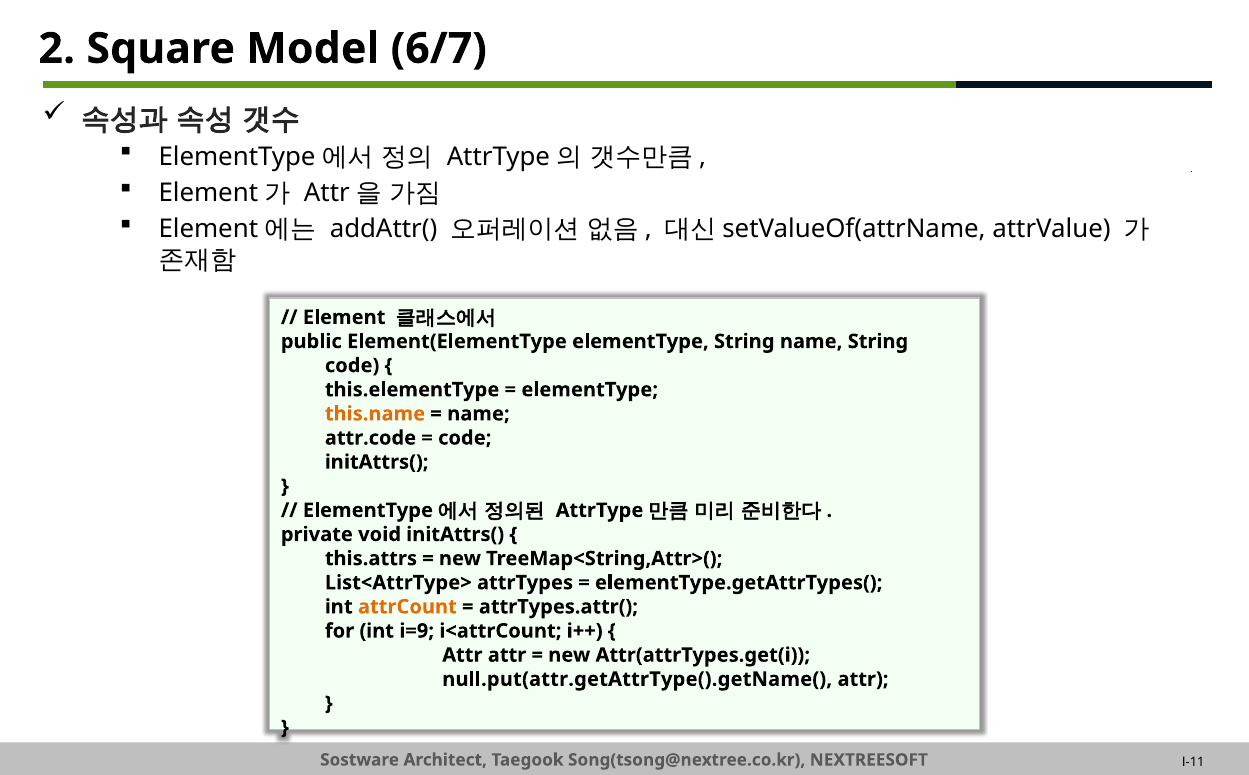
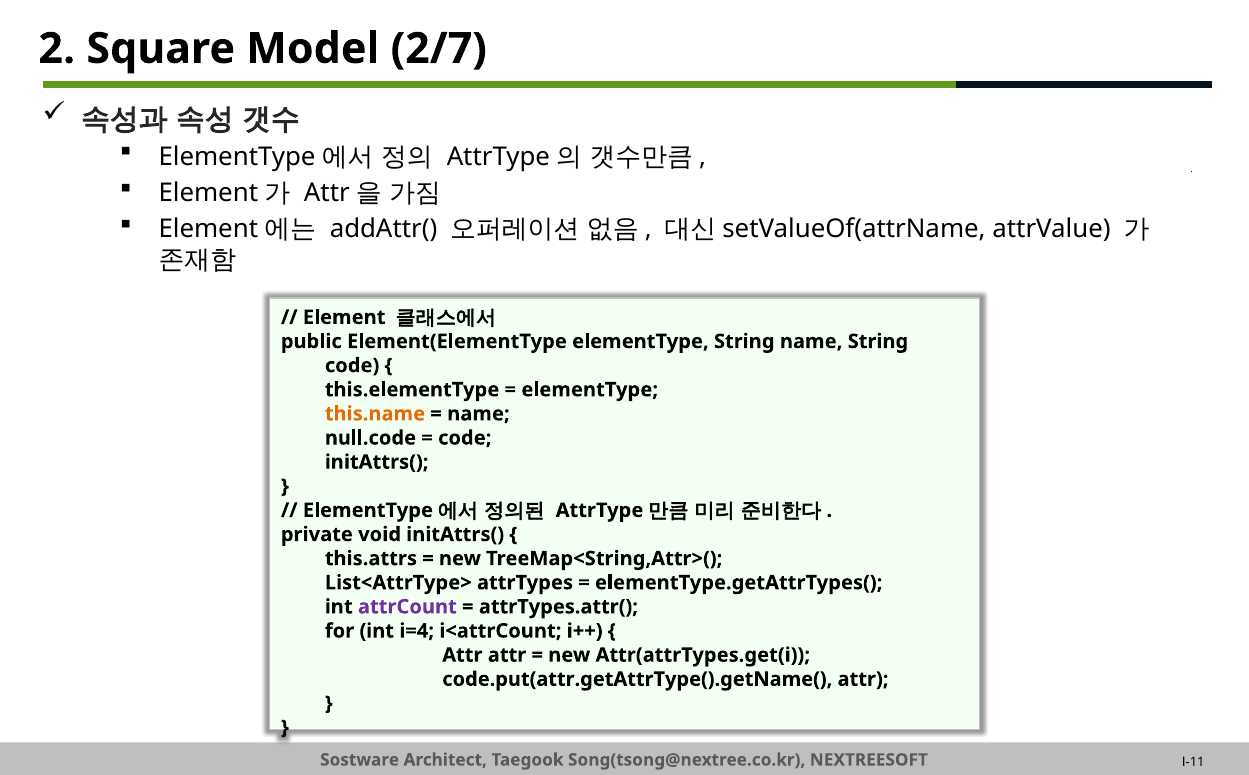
6/7: 6/7 -> 2/7 (439, 49)
attr.code: attr.code -> null.code (370, 438)
attrCount colour: orange -> purple (407, 607)
i=9: i=9 -> i=4 (417, 631)
null.put(attr.getAttrType().getName(: null.put(attr.getAttrType().getName( -> code.put(attr.getAttrType().getName( (637, 679)
